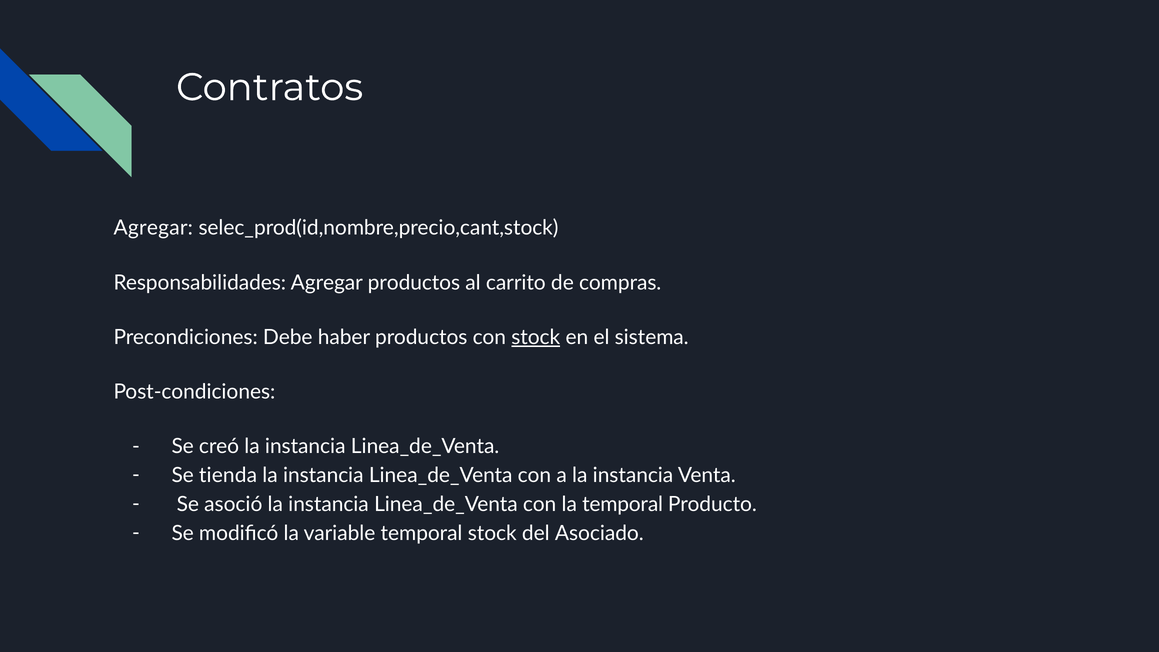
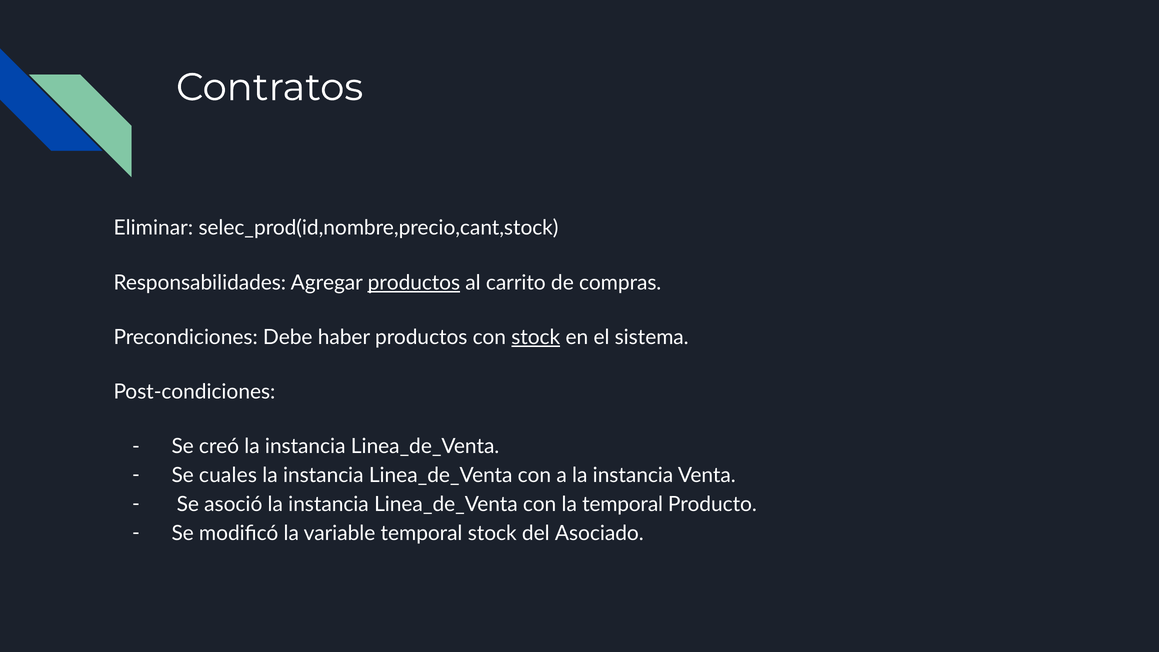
Agregar: Agregar -> Eliminar (153, 228)
productos underline: none -> present (414, 283)
tienda: tienda -> cuales (228, 475)
